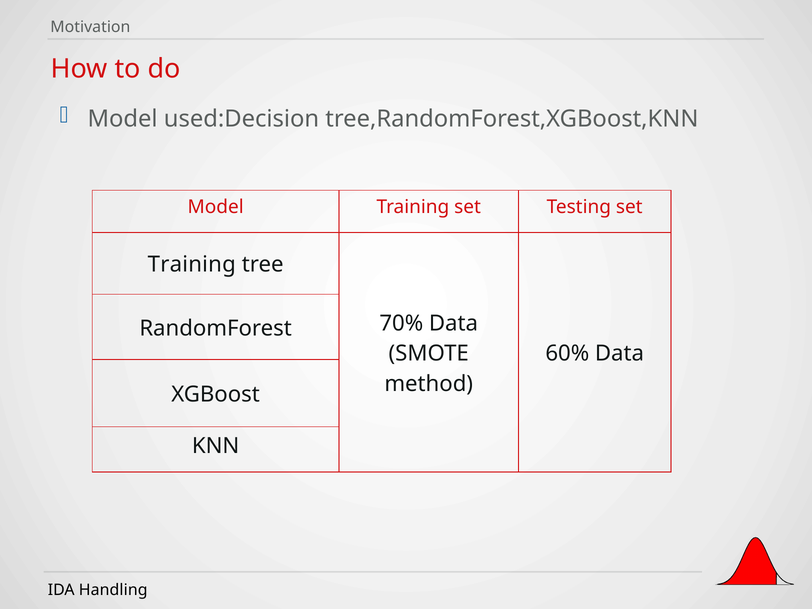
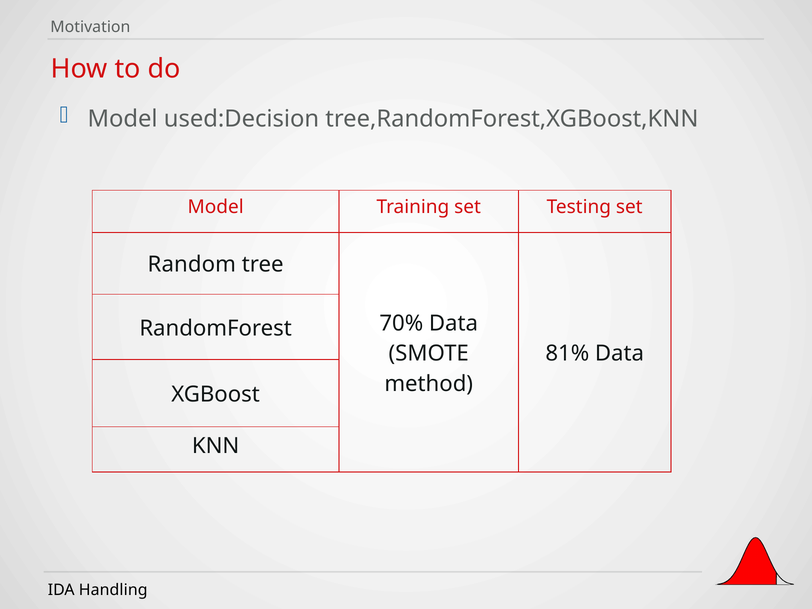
Training: Training -> Random (192, 265)
60%: 60% -> 81% (567, 354)
